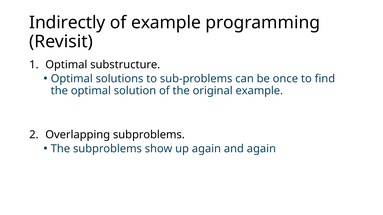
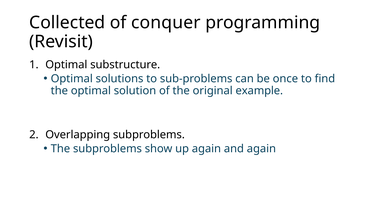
Indirectly: Indirectly -> Collected (67, 23)
of example: example -> conquer (166, 23)
